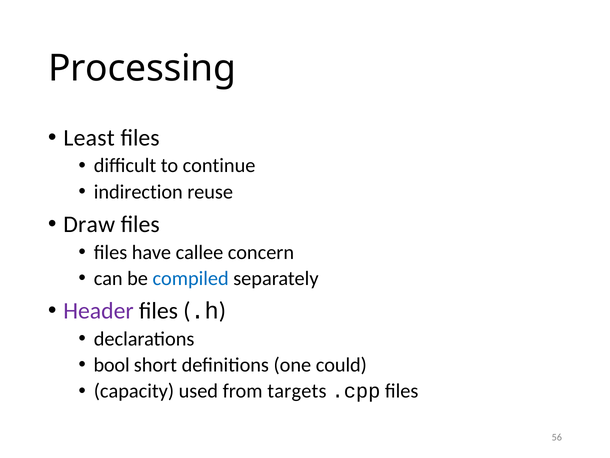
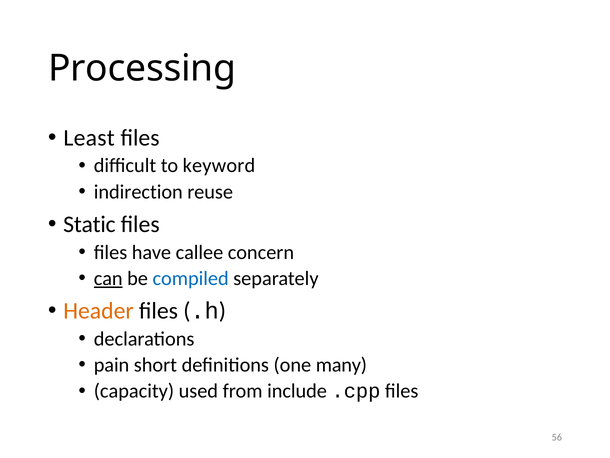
continue: continue -> keyword (219, 166)
Draw: Draw -> Static (89, 224)
can underline: none -> present (108, 278)
Header colour: purple -> orange (98, 310)
bool: bool -> pain (112, 365)
could: could -> many (341, 365)
targets: targets -> include (297, 391)
